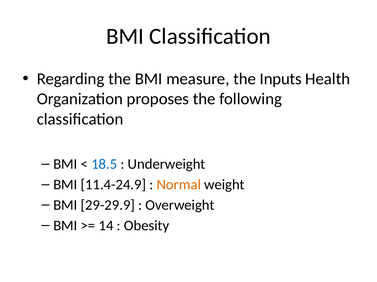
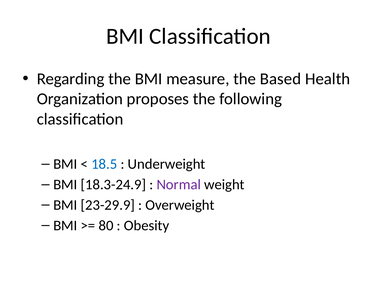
Inputs: Inputs -> Based (281, 79)
11.4-24.9: 11.4-24.9 -> 18.3-24.9 (113, 185)
Normal colour: orange -> purple (179, 185)
29-29.9: 29-29.9 -> 23-29.9 (108, 206)
14: 14 -> 80 (106, 226)
